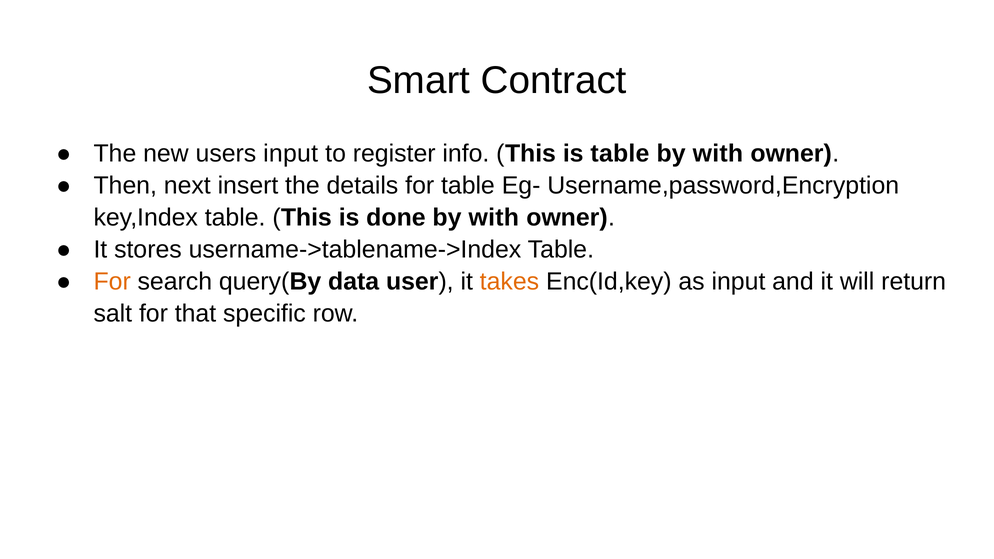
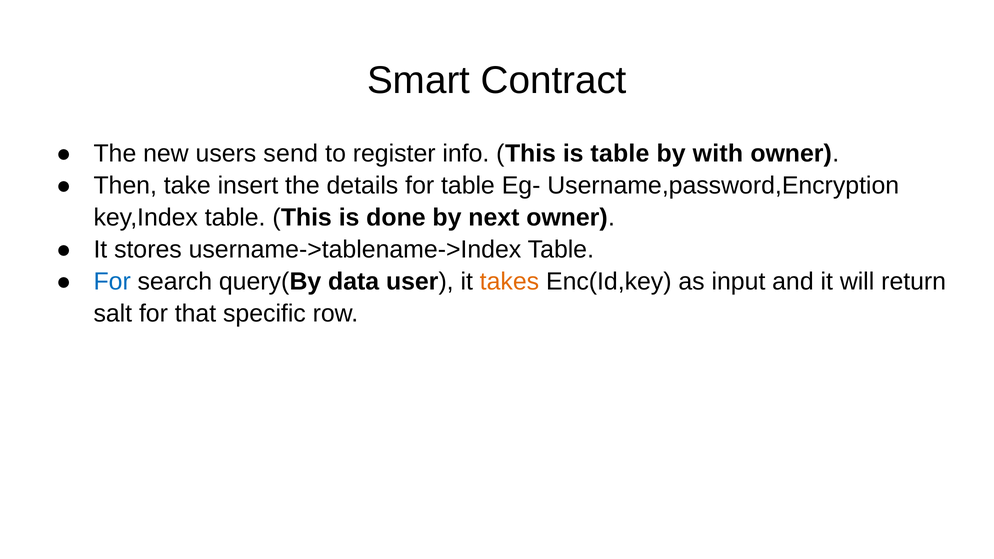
users input: input -> send (291, 154)
next: next -> take (187, 186)
done by with: with -> next (494, 218)
For colour: orange -> blue (112, 282)
